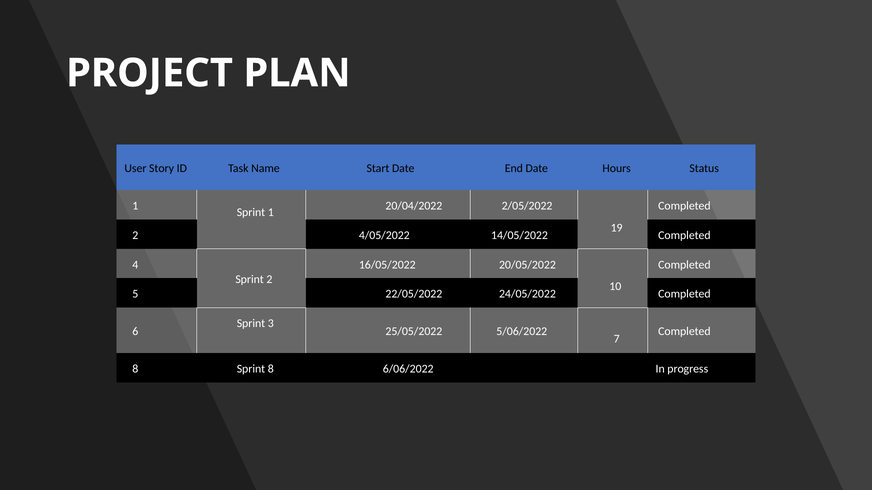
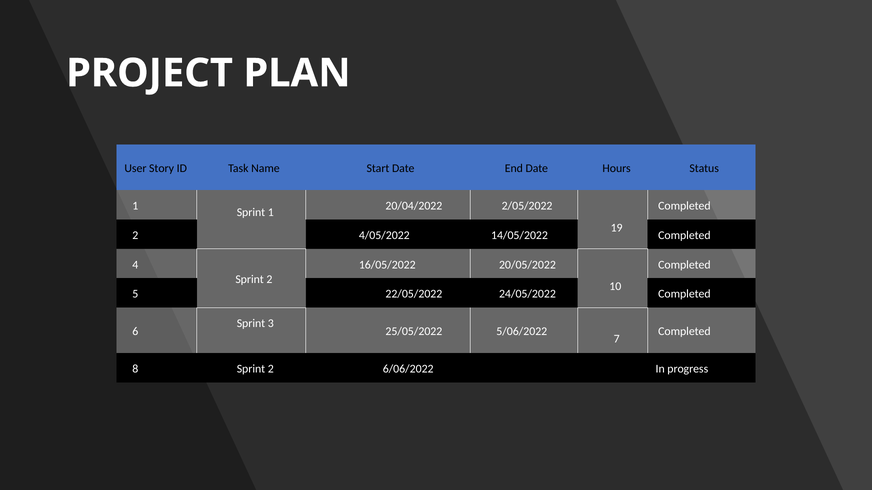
8 Sprint 8: 8 -> 2 (271, 369)
